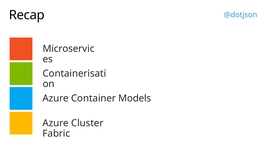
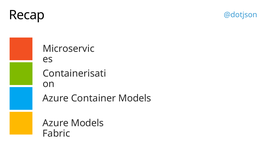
Azure Cluster: Cluster -> Models (87, 123)
